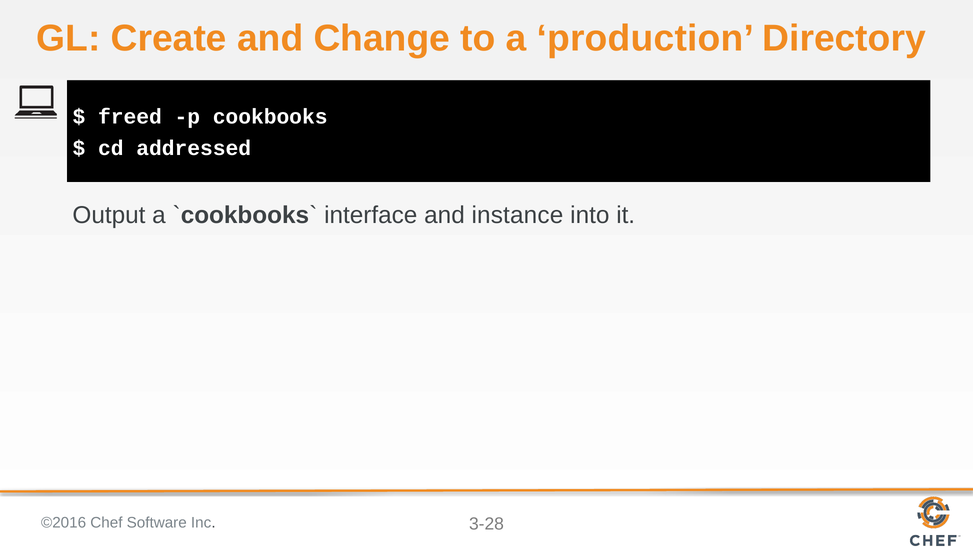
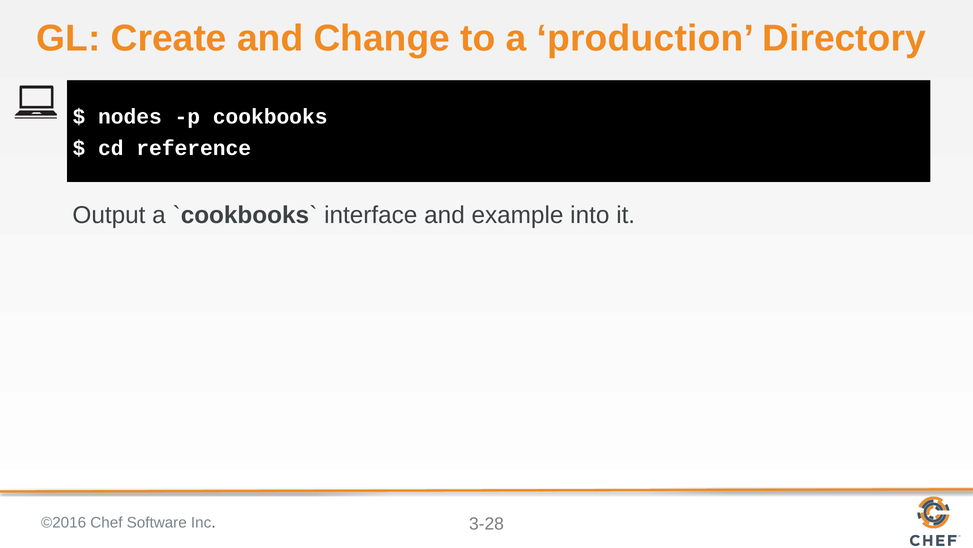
freed: freed -> nodes (130, 117)
addressed: addressed -> reference (194, 148)
instance: instance -> example (517, 215)
